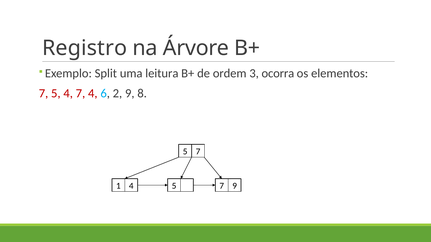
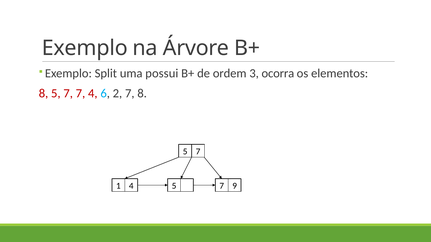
Registro: Registro -> Exemplo (85, 48)
leitura: leitura -> possui (162, 74)
7: 7 -> 8 (44, 93)
4: 4 -> 7 (68, 93)
2 9: 9 -> 7 (130, 93)
